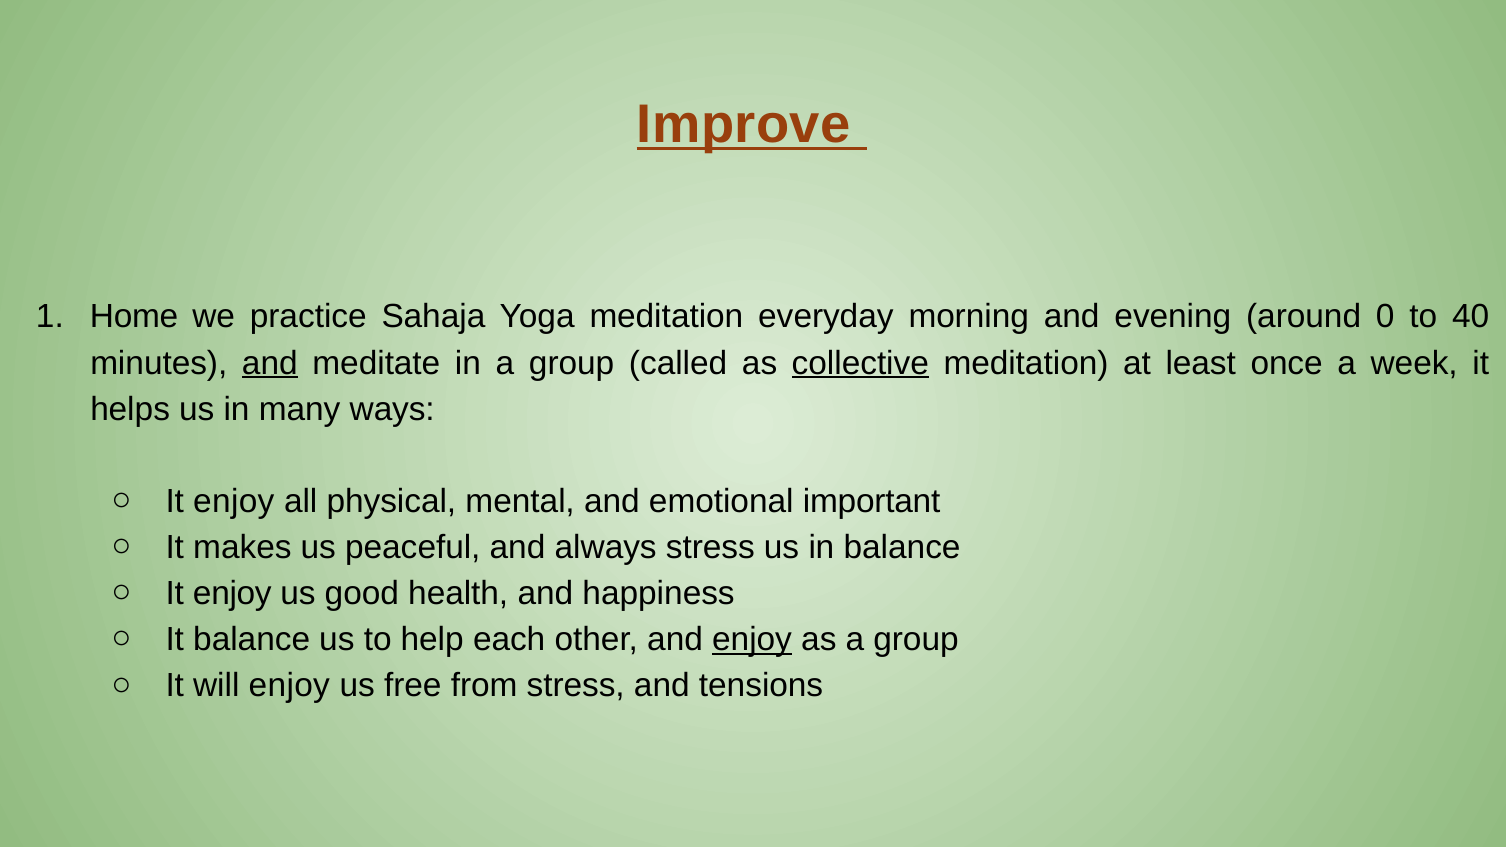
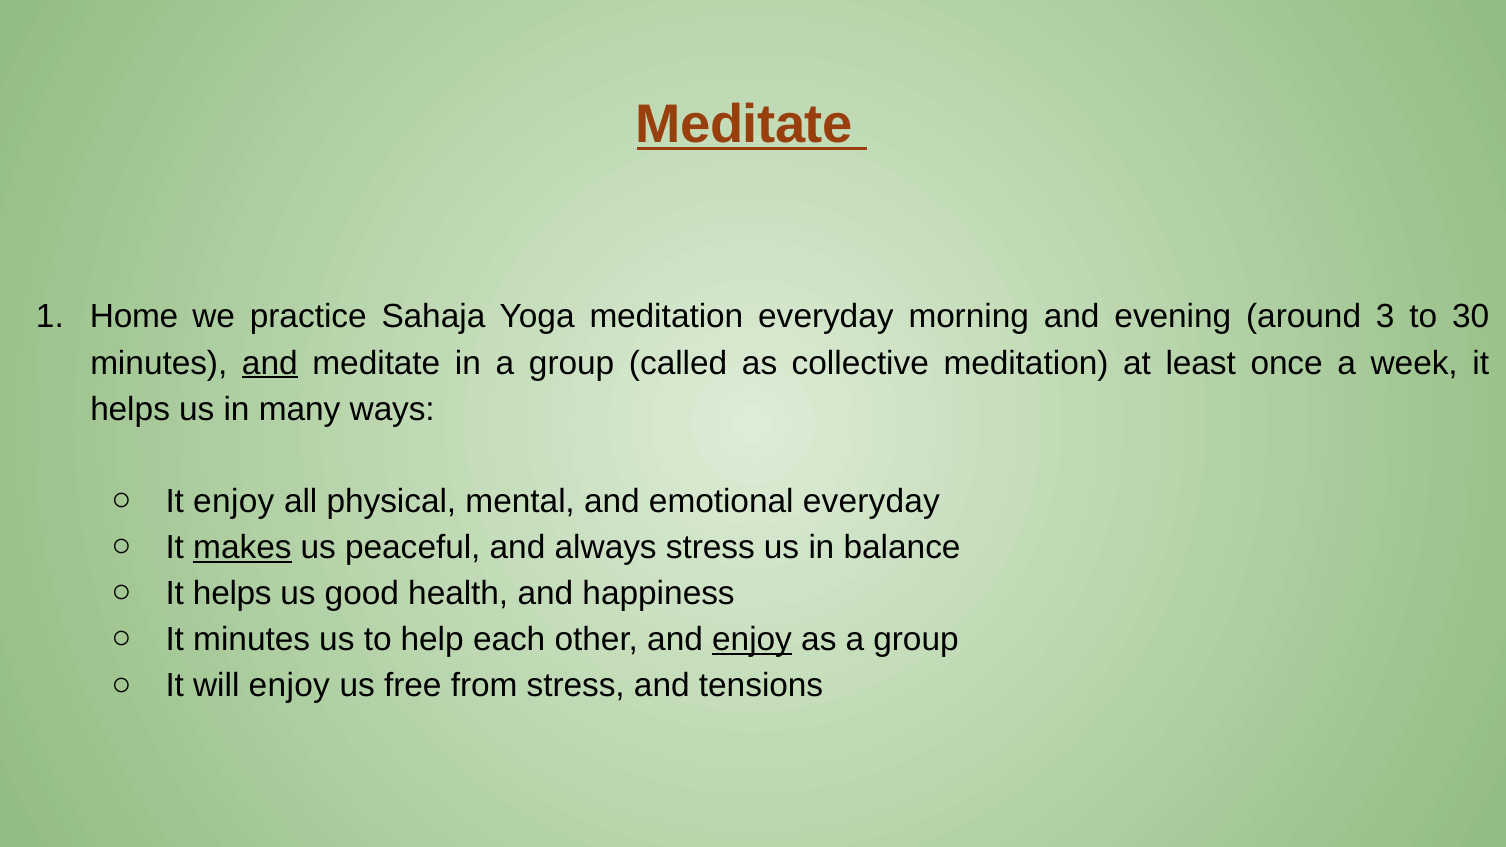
Improve: Improve -> Meditate (744, 125)
0: 0 -> 3 (1385, 317)
40: 40 -> 30 (1471, 317)
collective underline: present -> none (860, 363)
emotional important: important -> everyday (871, 502)
makes underline: none -> present (242, 548)
enjoy: enjoy -> helps (232, 594)
It balance: balance -> minutes (252, 640)
